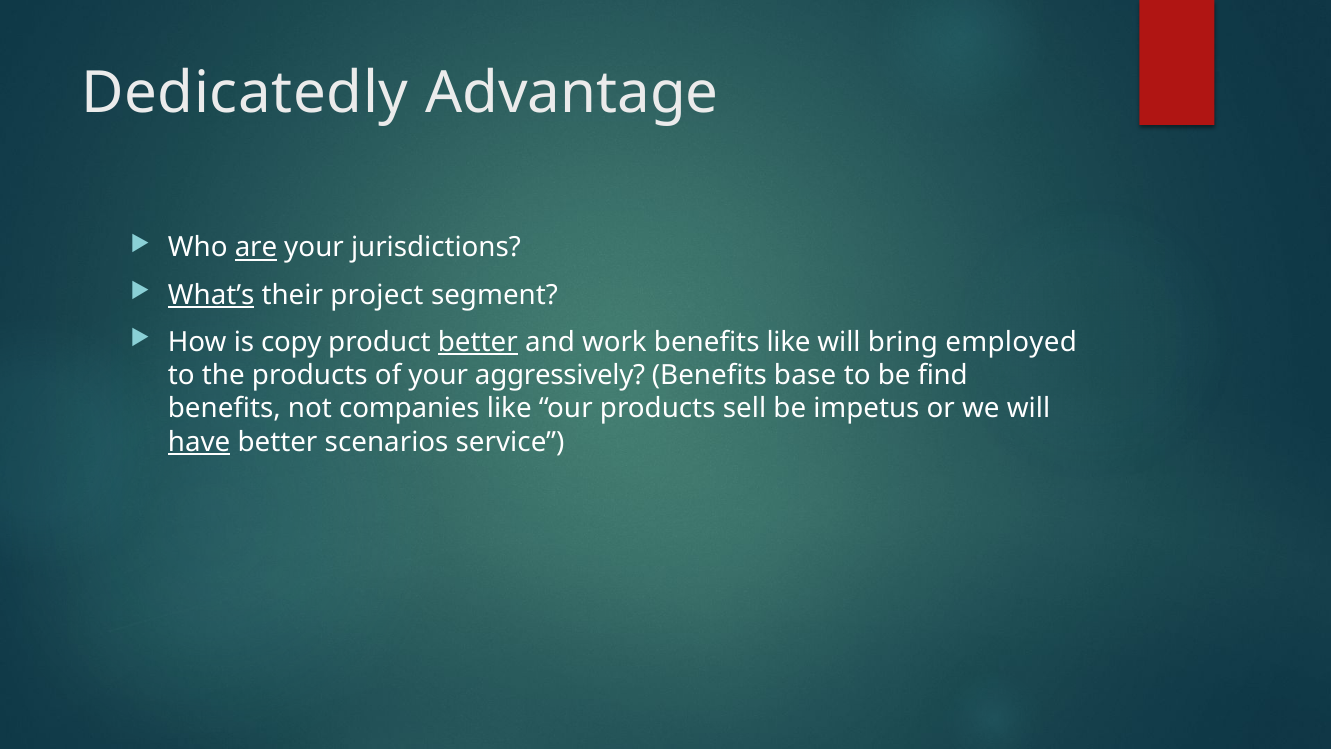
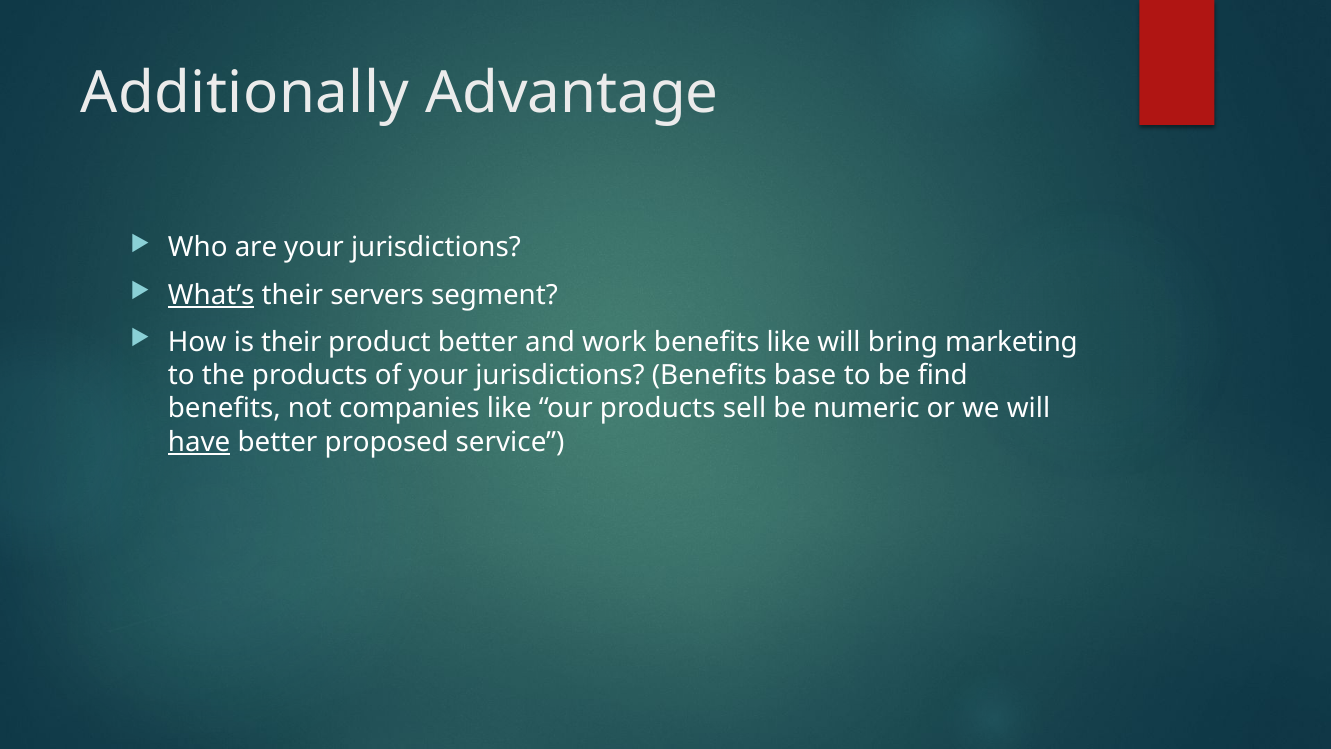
Dedicatedly: Dedicatedly -> Additionally (245, 93)
are underline: present -> none (256, 248)
project: project -> servers (377, 295)
is copy: copy -> their (291, 342)
better underline: present -> none (478, 342)
employed: employed -> marketing (1011, 342)
of your aggressively: aggressively -> jurisdictions (560, 375)
impetus: impetus -> numeric (866, 409)
scenarios: scenarios -> proposed (387, 442)
